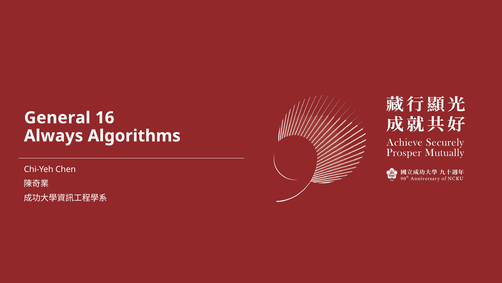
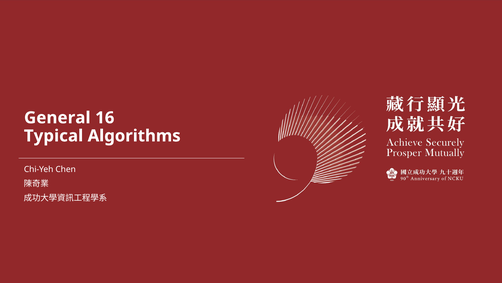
Always: Always -> Typical (54, 136)
